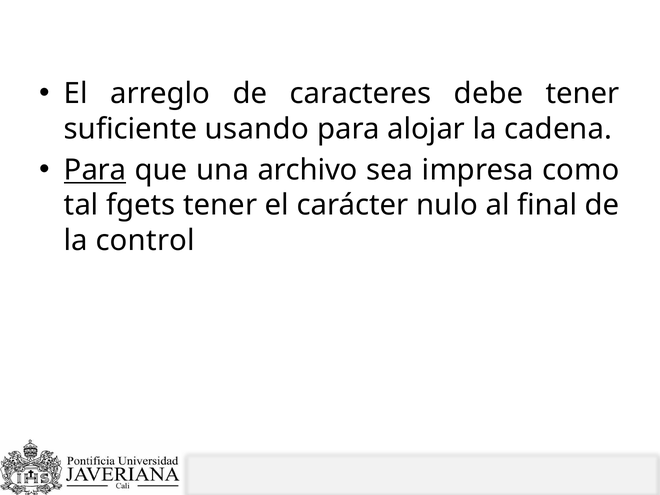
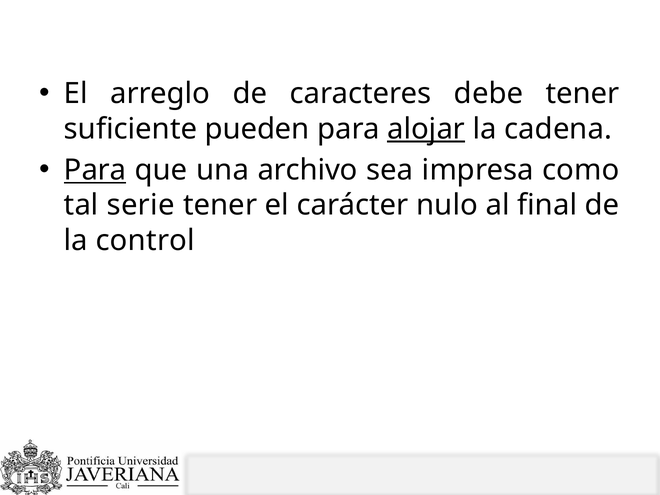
usando: usando -> pueden (257, 129)
alojar underline: none -> present (426, 129)
fgets: fgets -> serie (141, 205)
